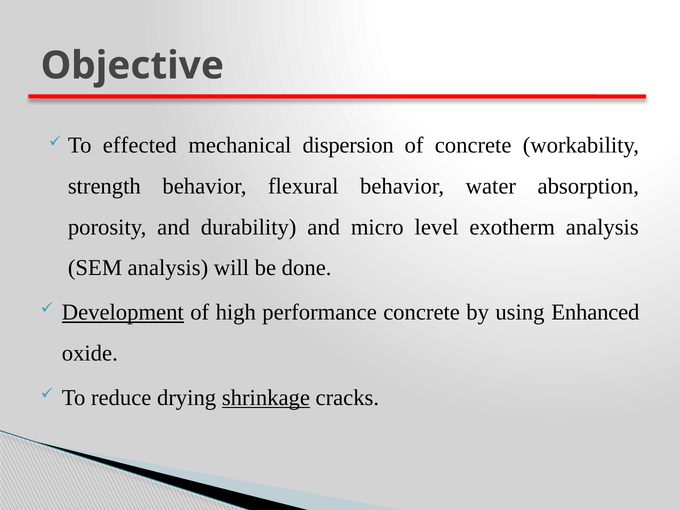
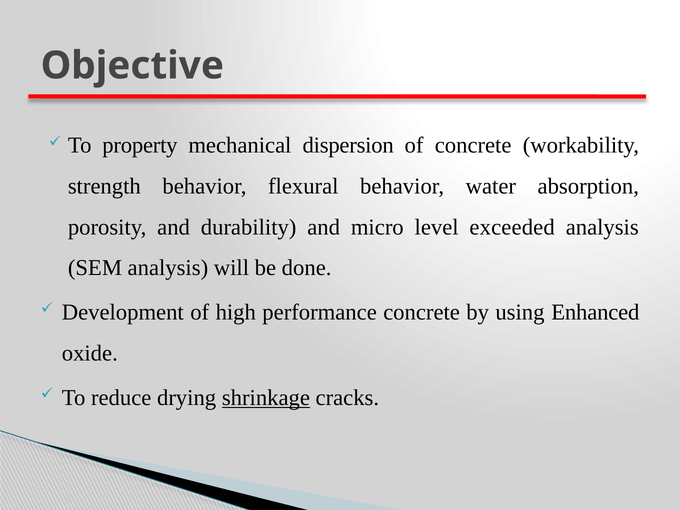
effected: effected -> property (140, 145)
exotherm: exotherm -> exceeded (512, 227)
Development underline: present -> none (123, 312)
